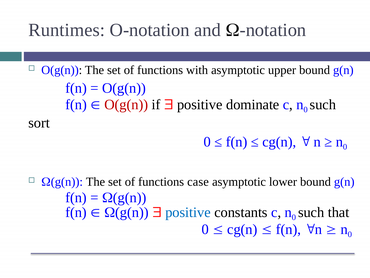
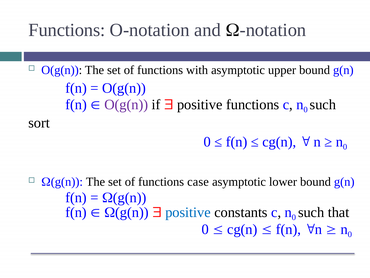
Runtimes: Runtimes -> Functions (67, 30)
O(g(n colour: red -> purple (126, 104)
positive dominate: dominate -> functions (253, 104)
